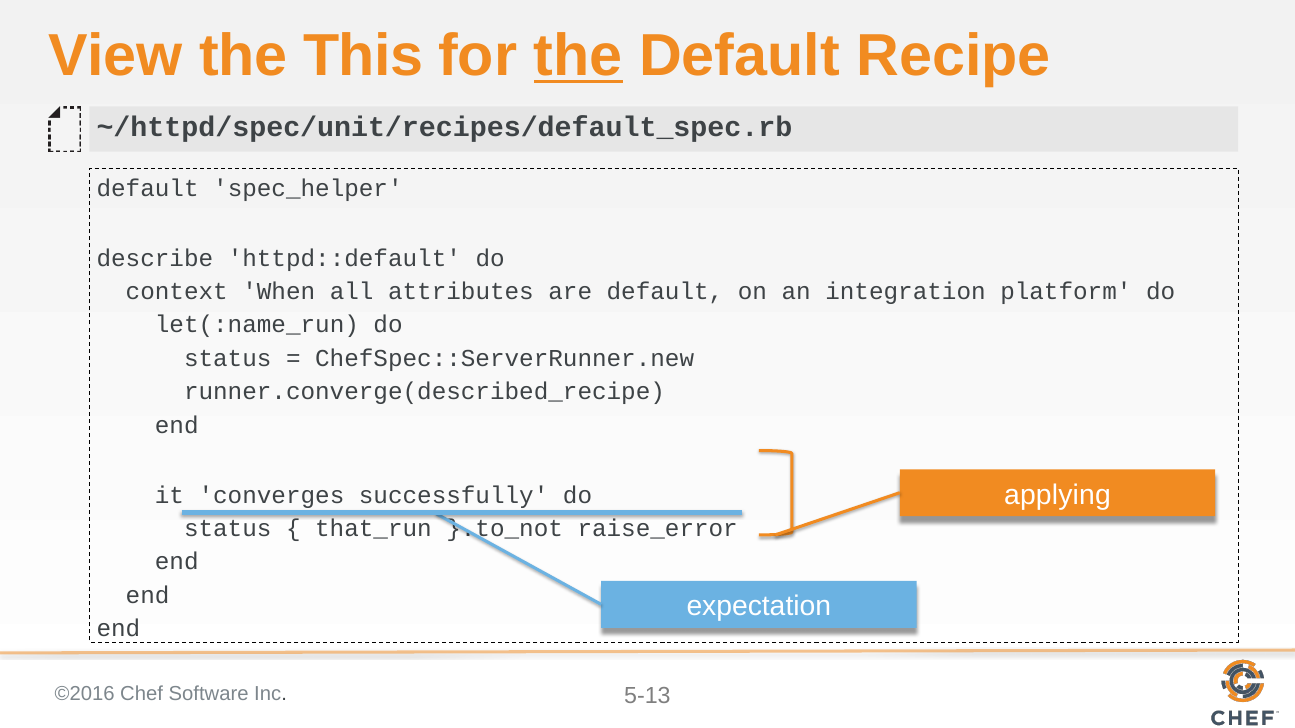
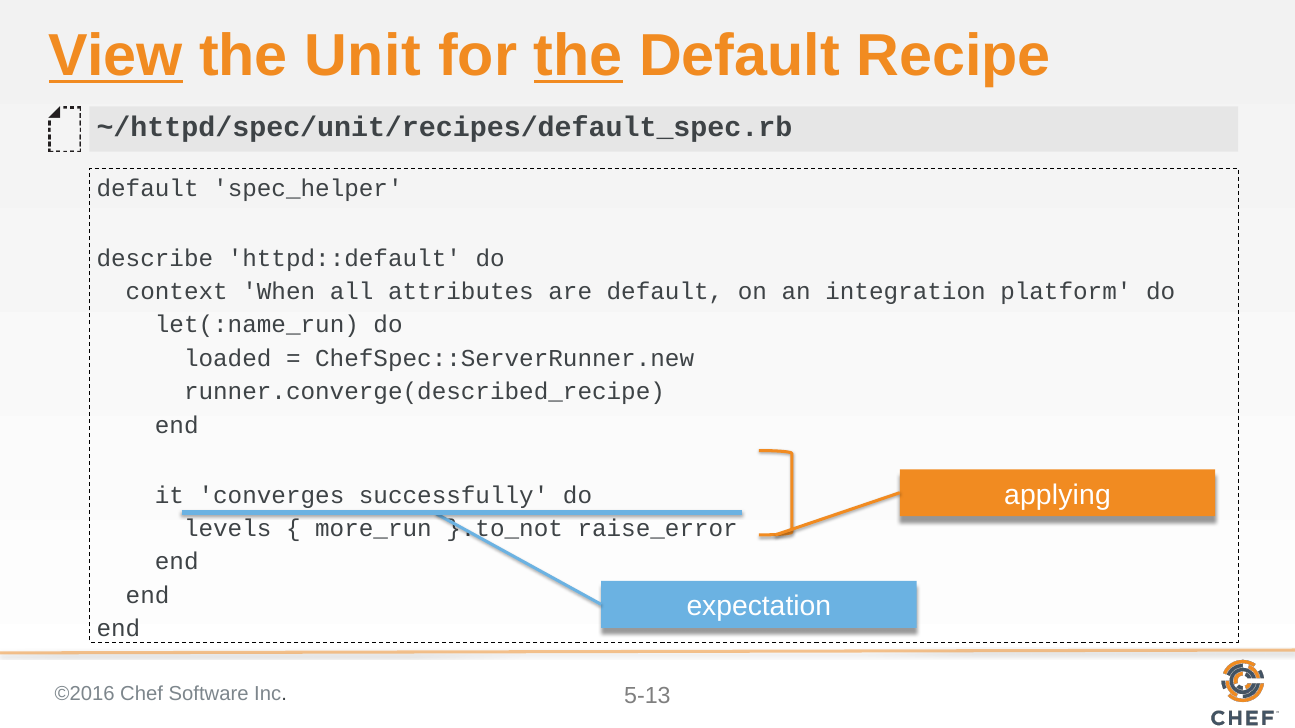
View underline: none -> present (116, 56)
This: This -> Unit (363, 56)
status: status -> loaded (228, 359)
status: status -> levels (228, 529)
that_run: that_run -> more_run (373, 529)
